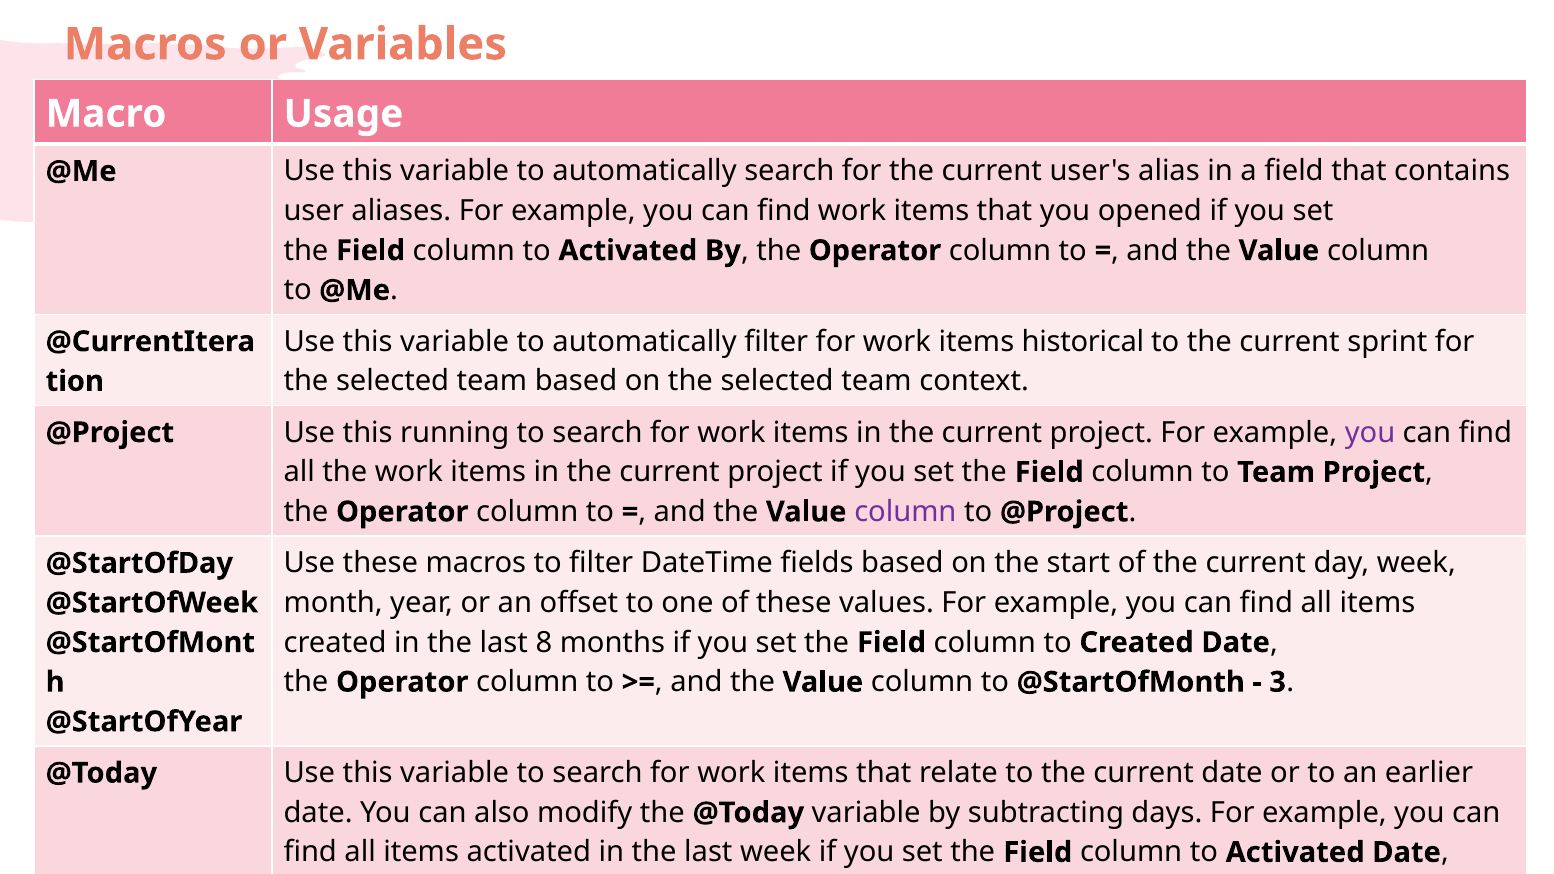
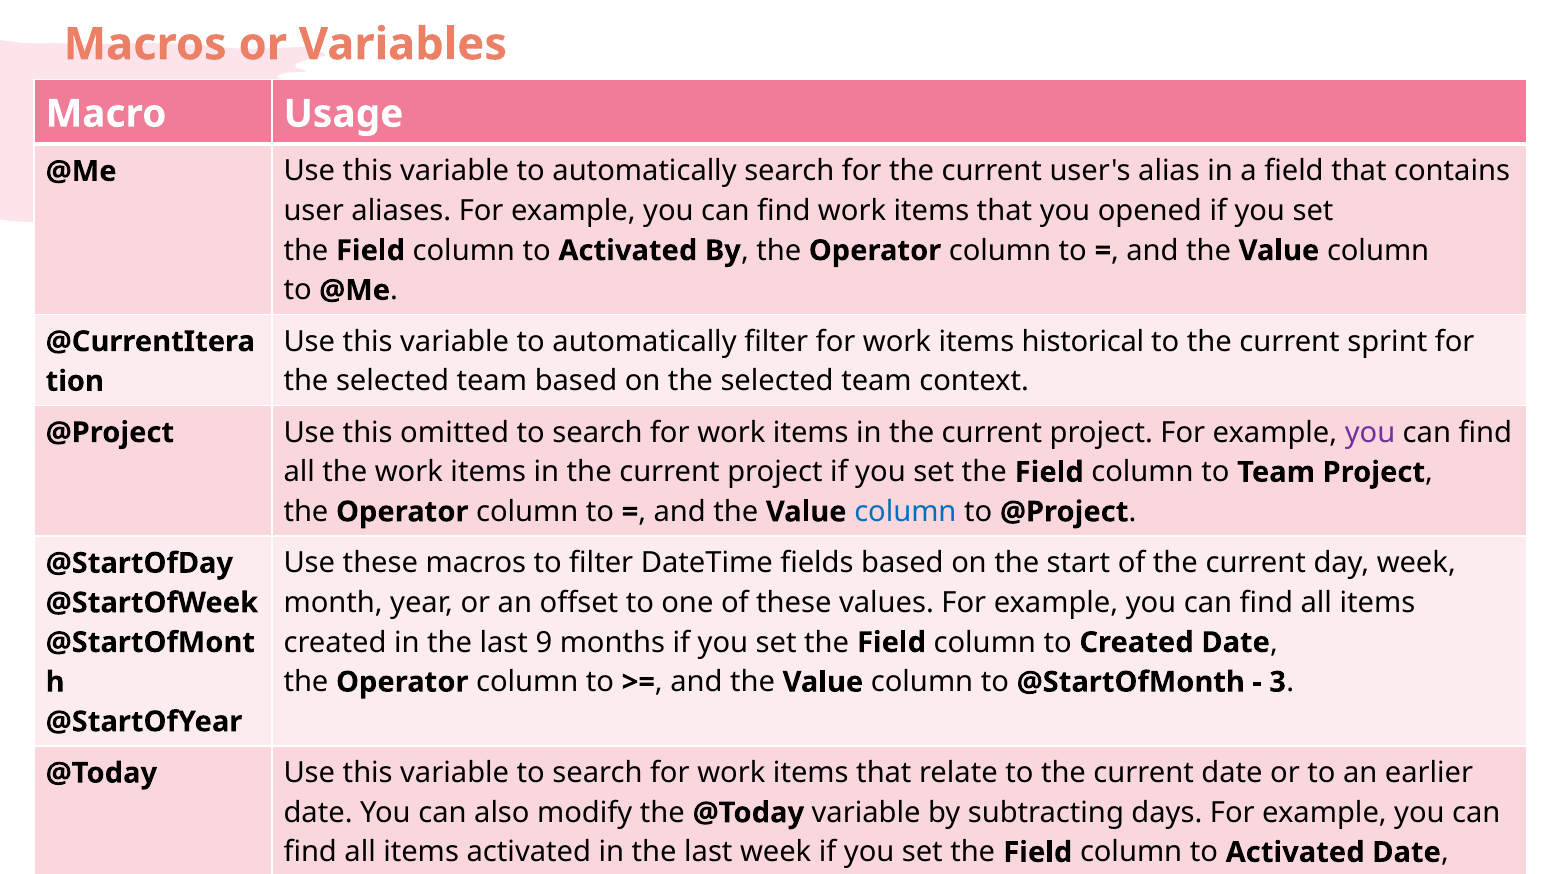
running: running -> omitted (455, 433)
column colour: purple -> blue (905, 512)
8: 8 -> 9 (544, 643)
